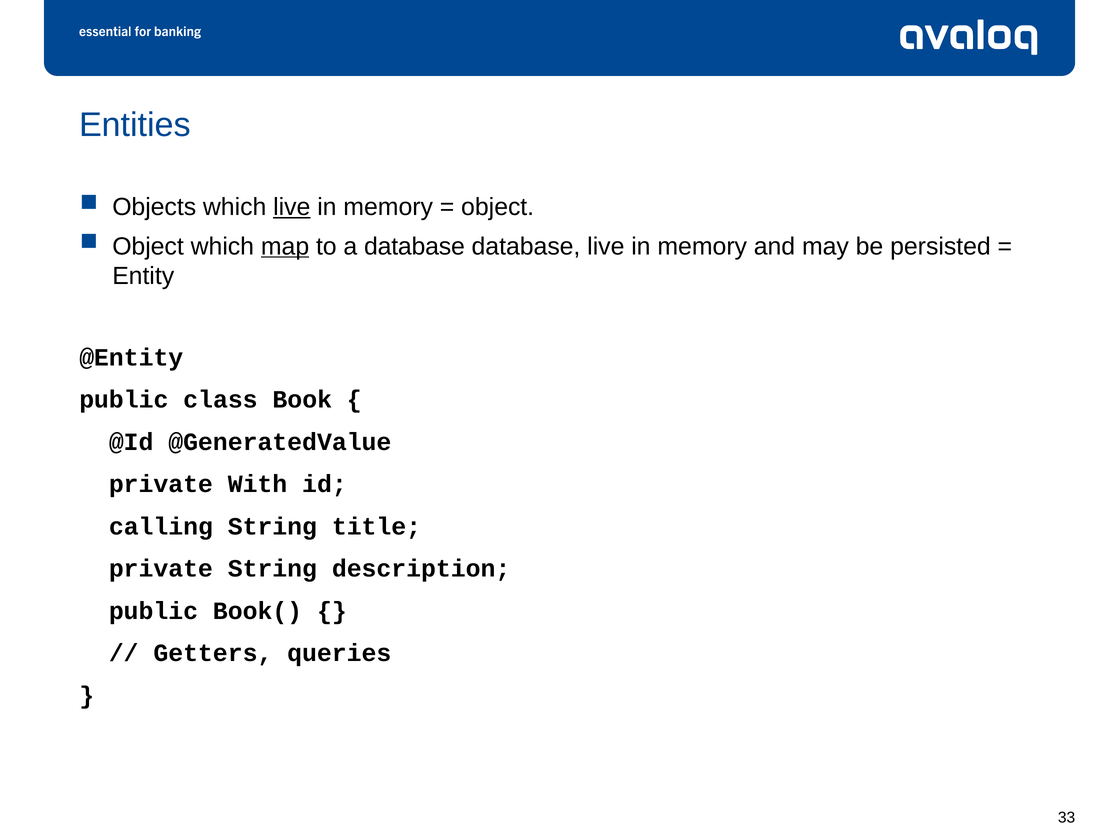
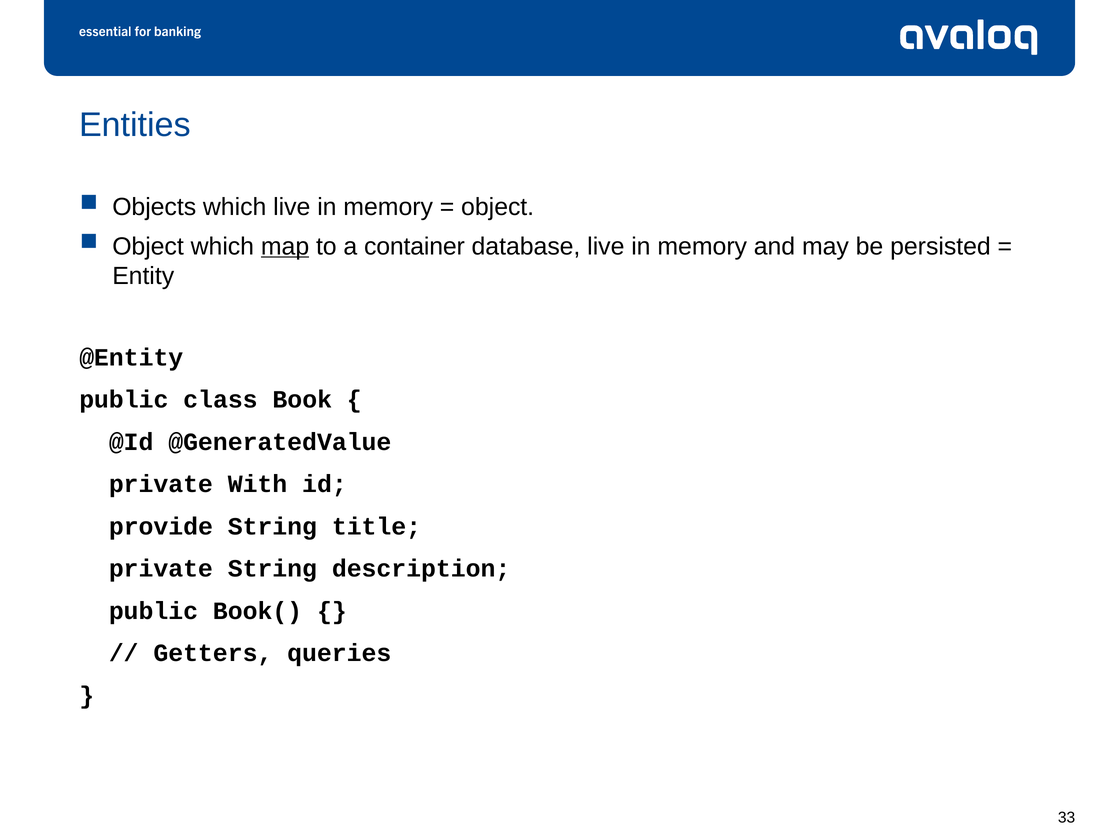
live underline: present -> none (292, 207)
a database: database -> container (414, 246)
calling: calling -> provide (161, 527)
